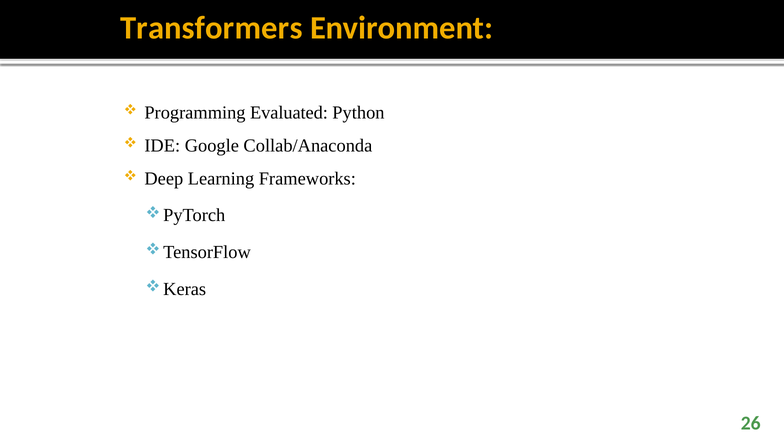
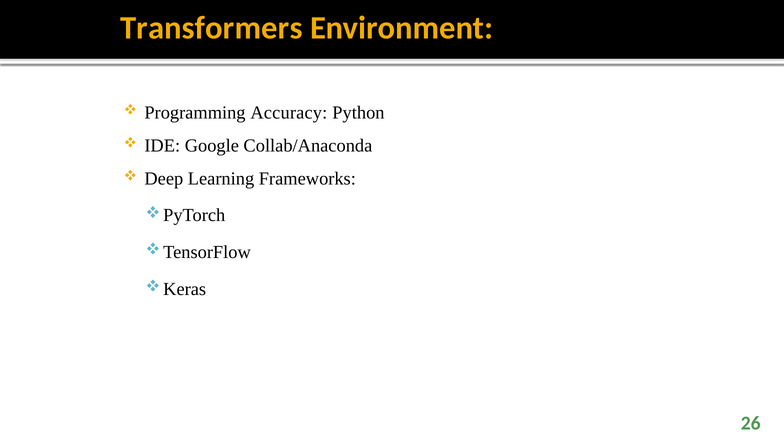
Evaluated: Evaluated -> Accuracy (289, 113)
